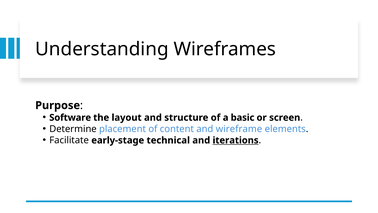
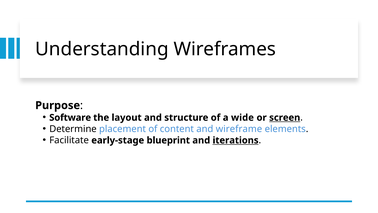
basic: basic -> wide (242, 117)
screen underline: none -> present (285, 117)
technical: technical -> blueprint (168, 140)
